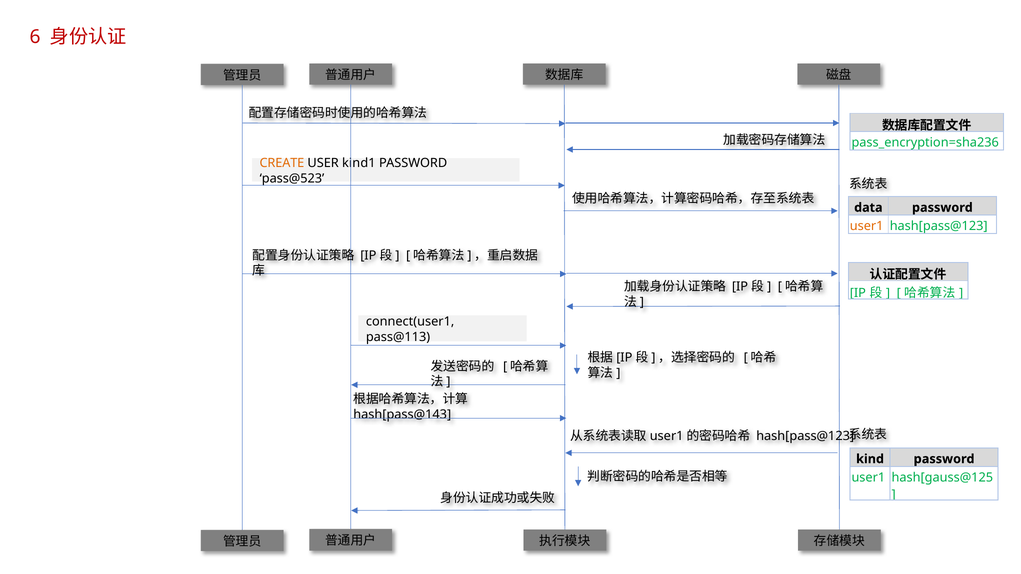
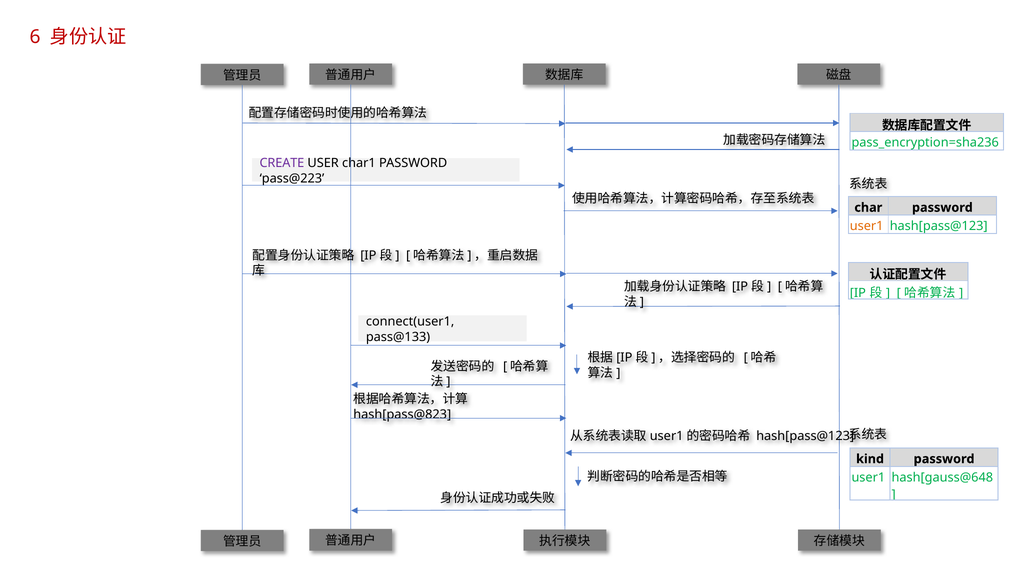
CREATE colour: orange -> purple (282, 163)
kind1: kind1 -> char1 (359, 163)
pass@523: pass@523 -> pass@223 (292, 178)
data: data -> char (868, 208)
pass@113: pass@113 -> pass@133 (398, 337)
hash[pass@143: hash[pass@143 -> hash[pass@823 (402, 415)
hash[gauss@125: hash[gauss@125 -> hash[gauss@648 (942, 478)
